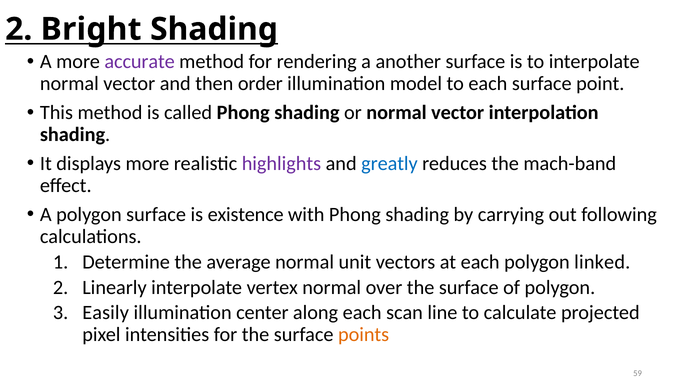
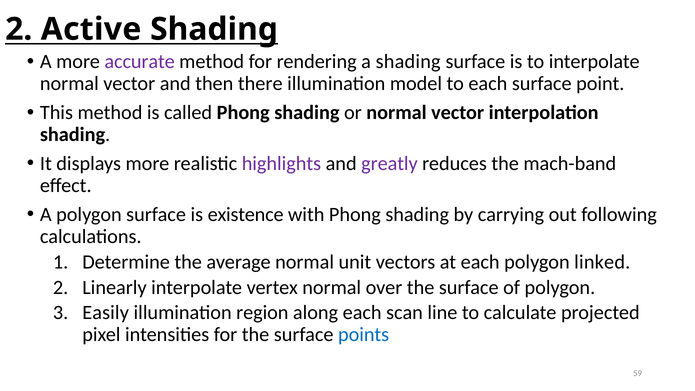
Bright: Bright -> Active (91, 29)
a another: another -> shading (408, 62)
order: order -> there (260, 83)
greatly colour: blue -> purple (389, 164)
center: center -> region (262, 313)
points colour: orange -> blue (364, 335)
